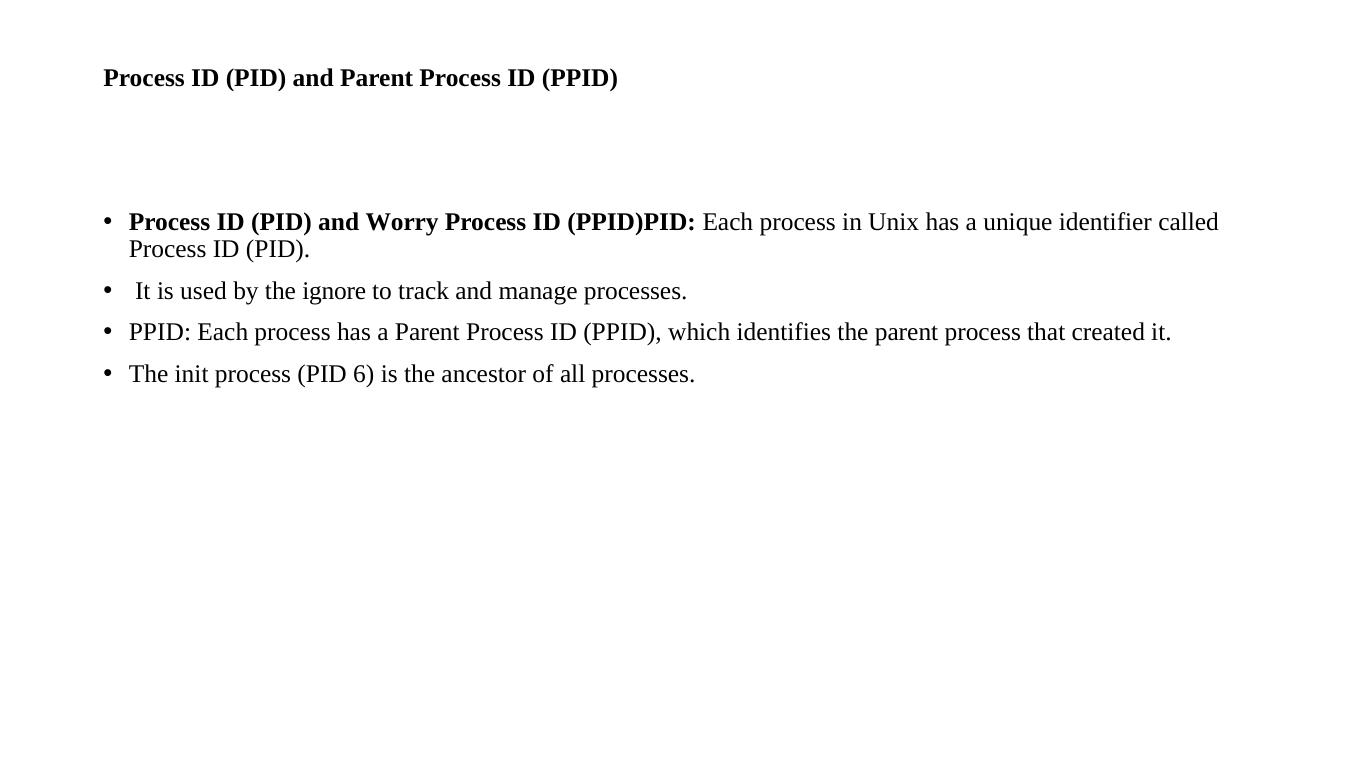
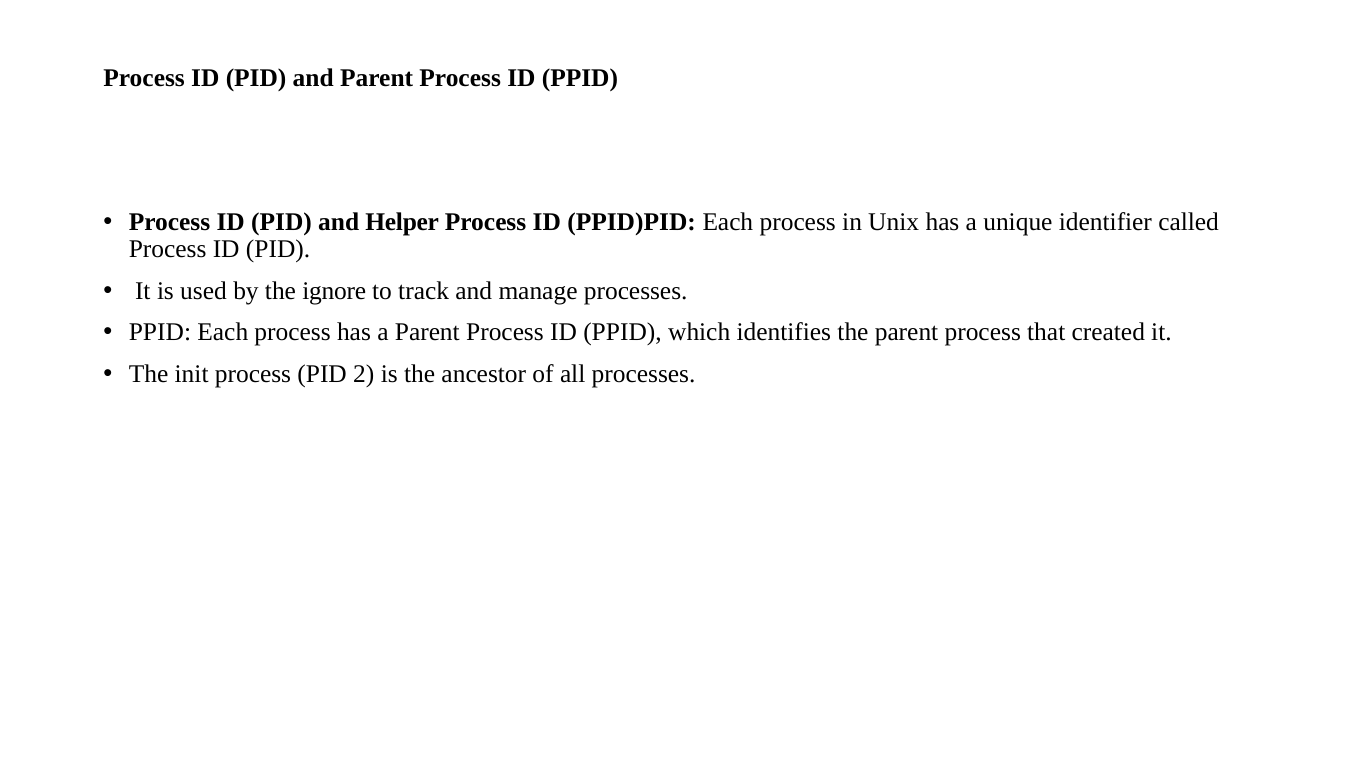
Worry: Worry -> Helper (402, 222)
6: 6 -> 2 (364, 374)
